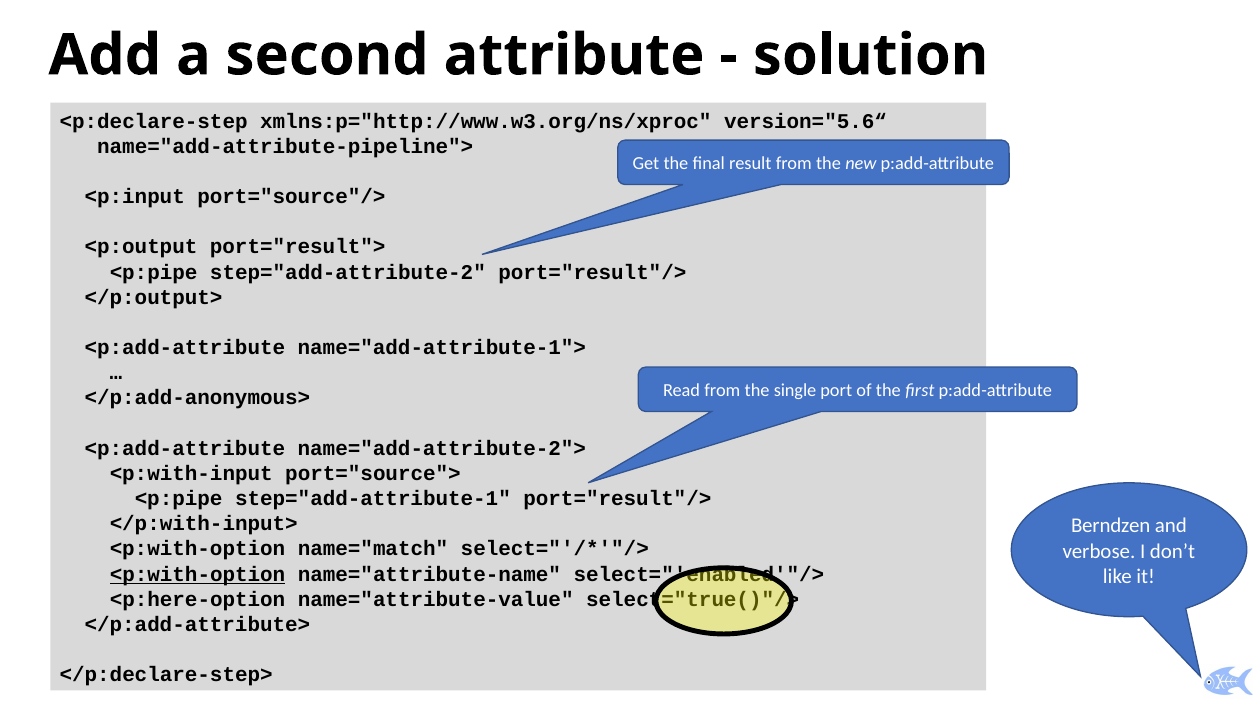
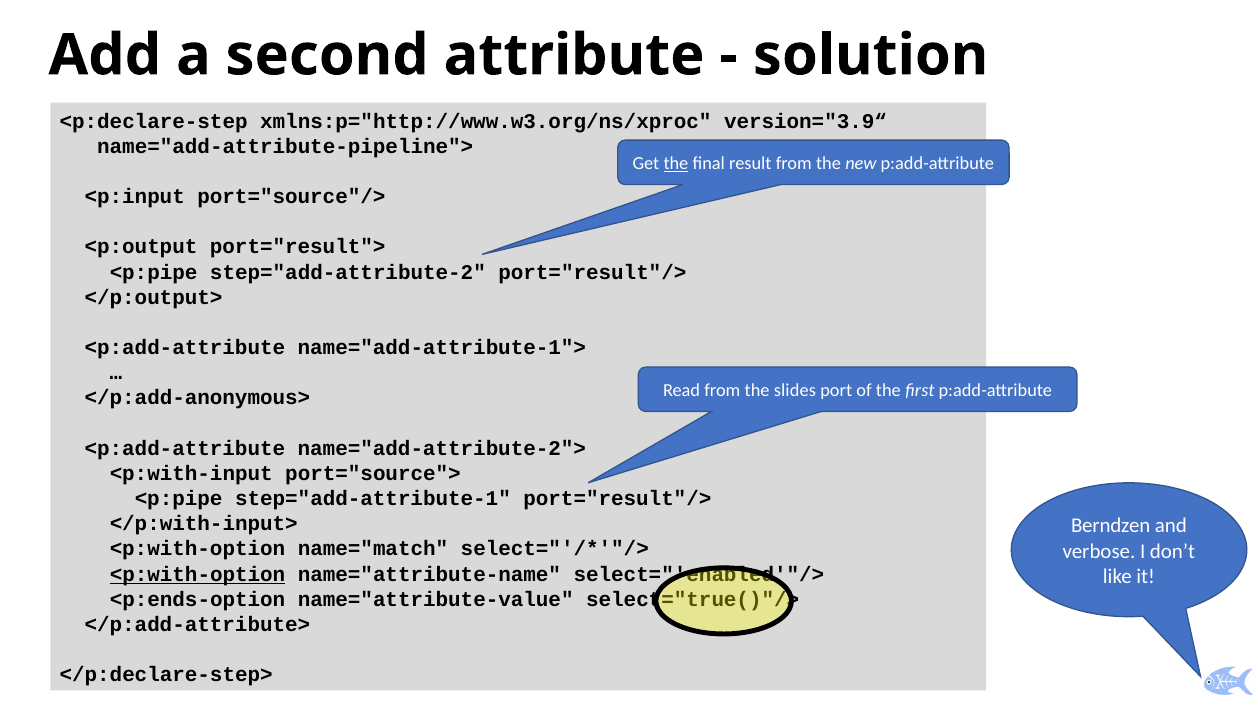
version="5.6“: version="5.6“ -> version="3.9“ (805, 121)
the underline: none -> present (676, 164)
single: single -> slides (795, 390)
<p:here-option: <p:here-option -> <p:ends-option (198, 599)
